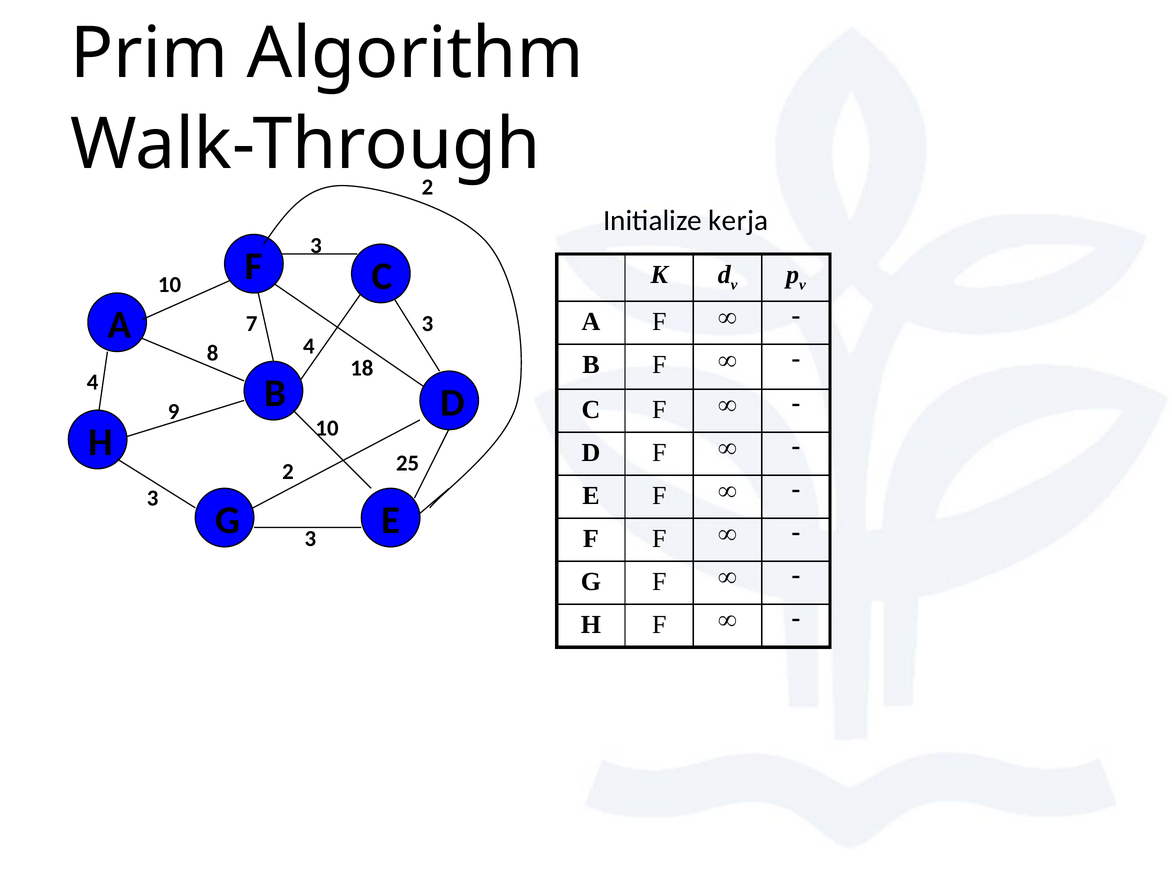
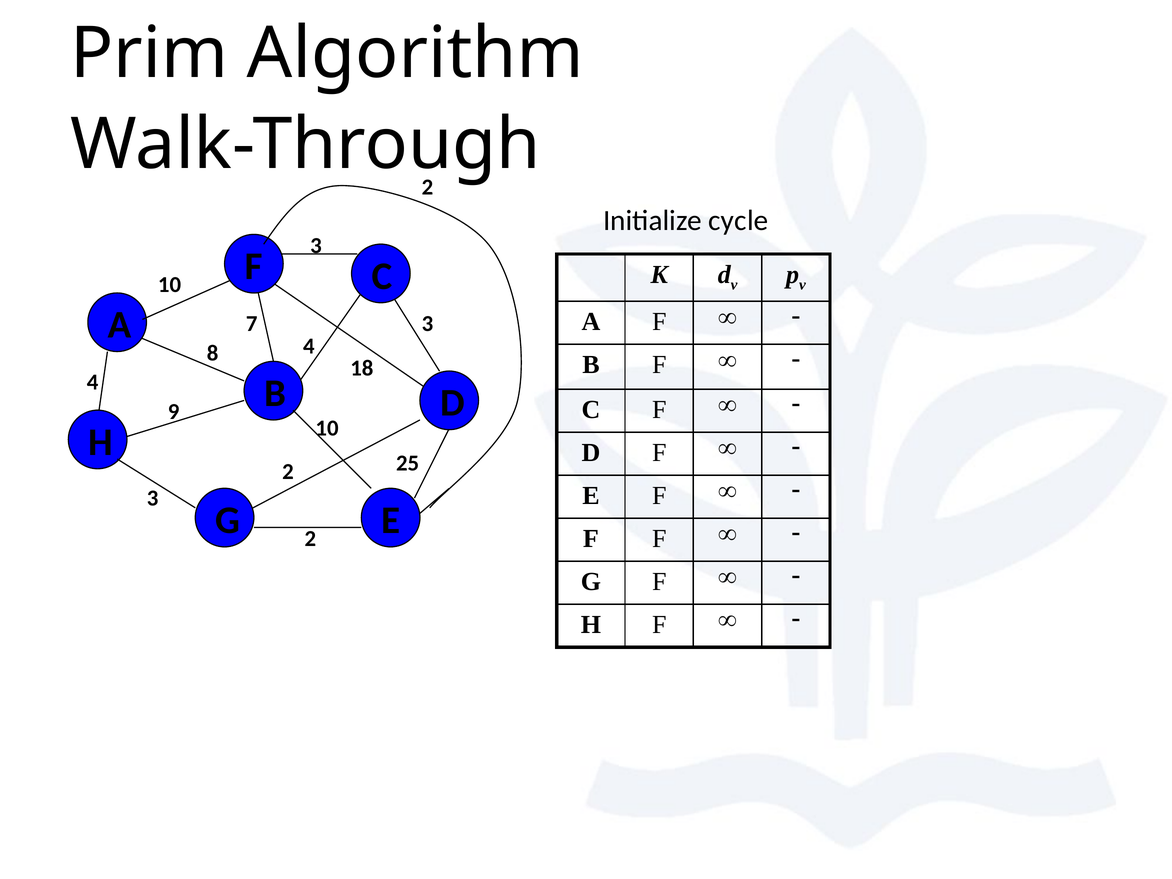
kerja: kerja -> cycle (738, 221)
G 3: 3 -> 2 (310, 539)
